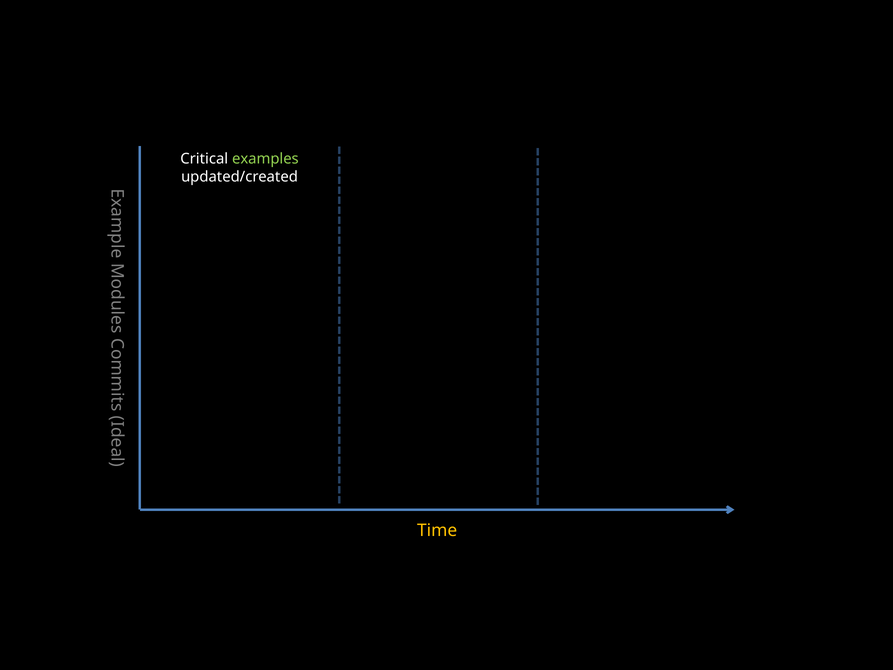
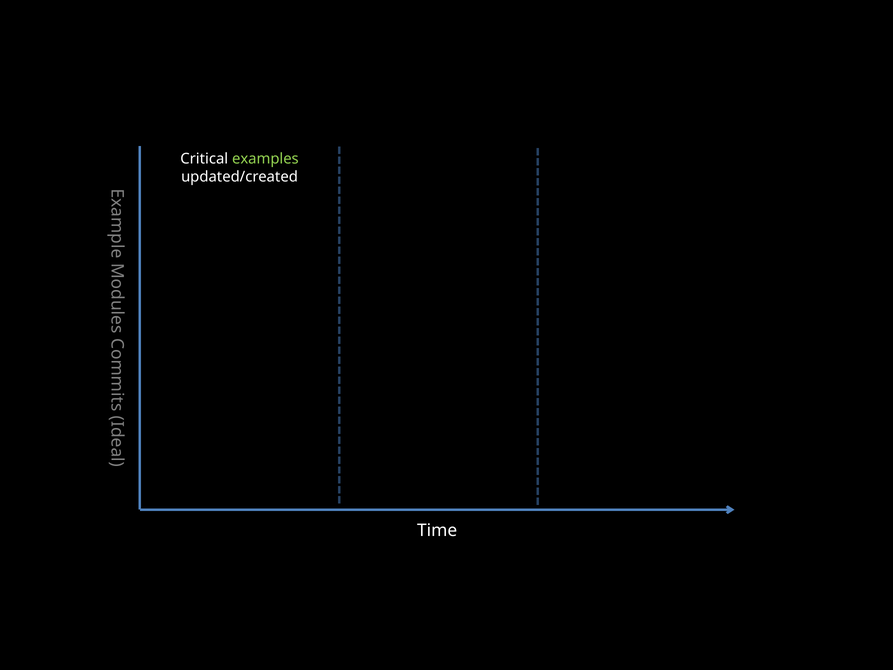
Time colour: yellow -> white (437, 530)
